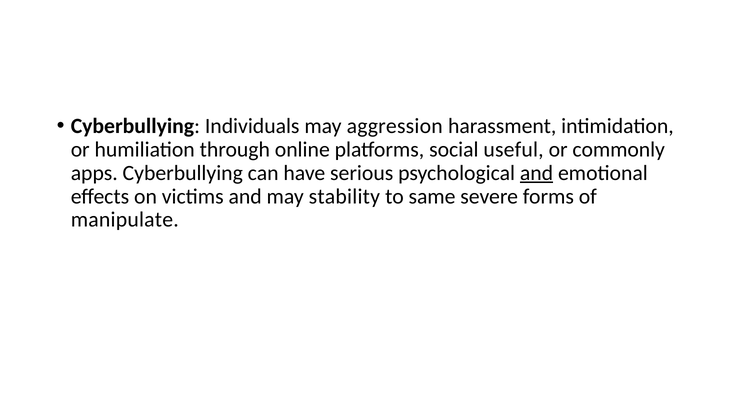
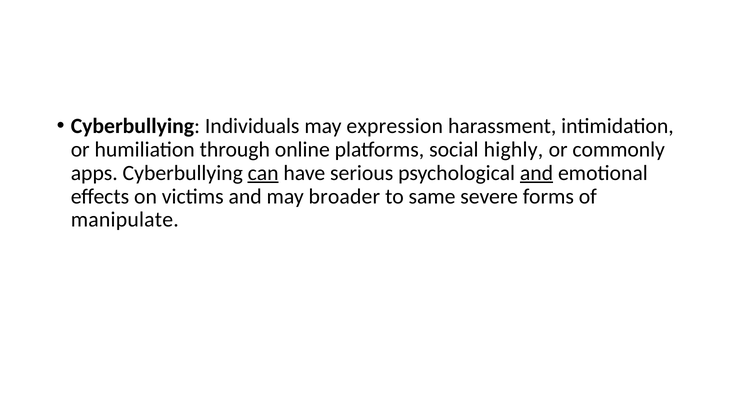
aggression: aggression -> expression (395, 126)
useful: useful -> highly (514, 149)
can underline: none -> present (263, 173)
stability: stability -> broader (344, 196)
